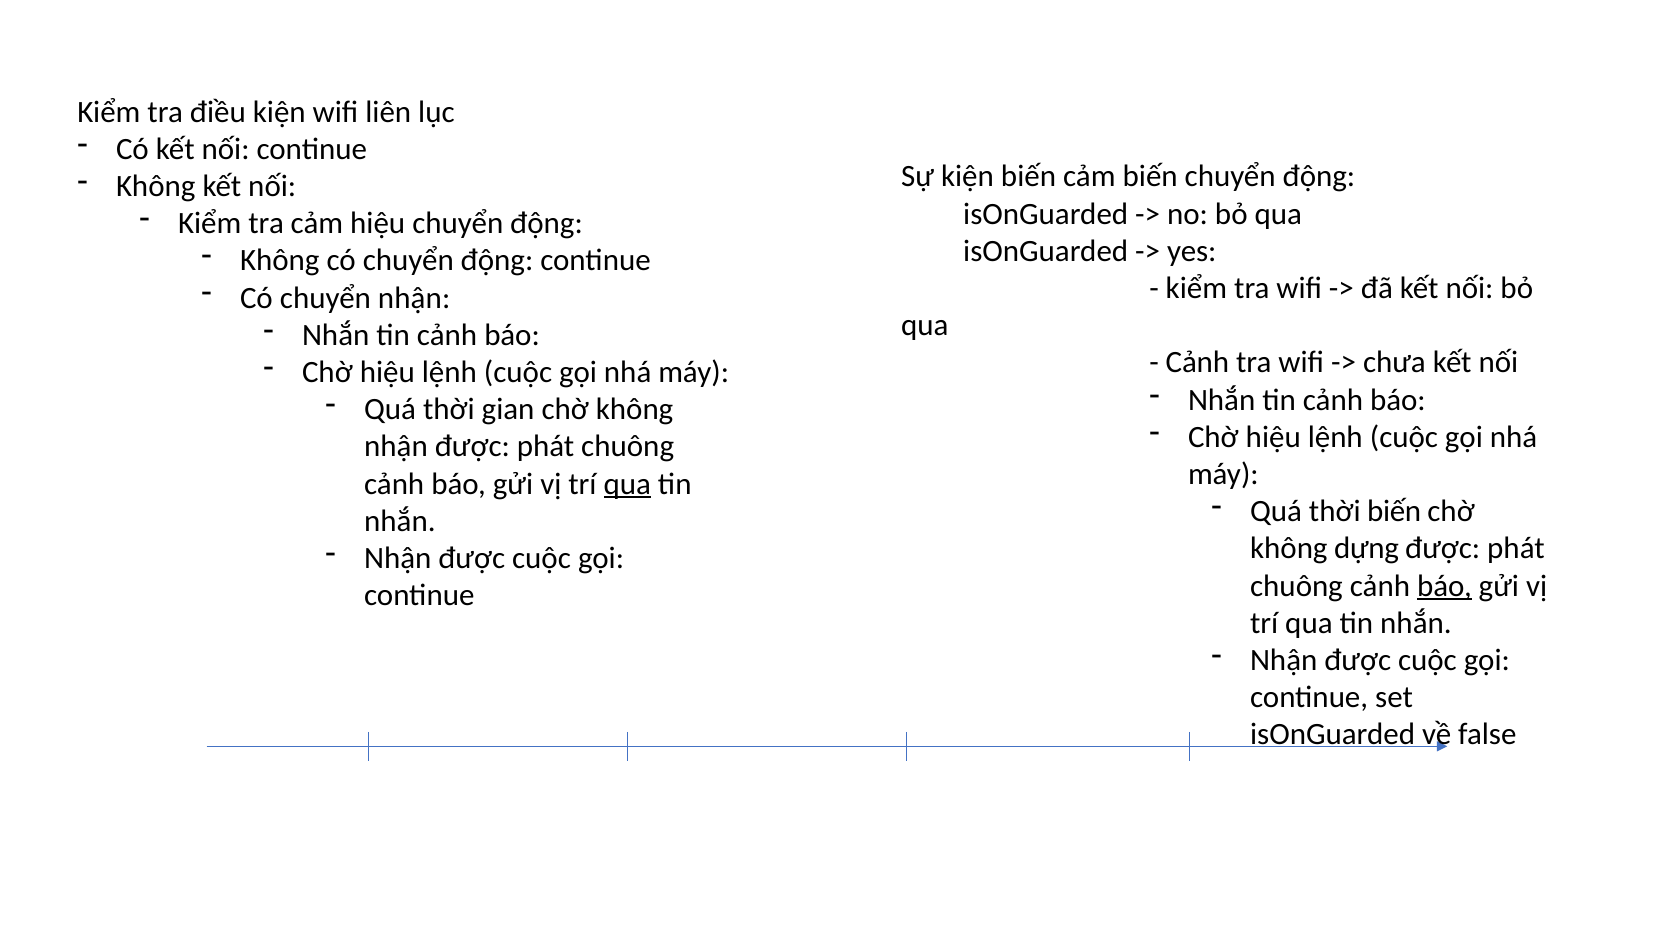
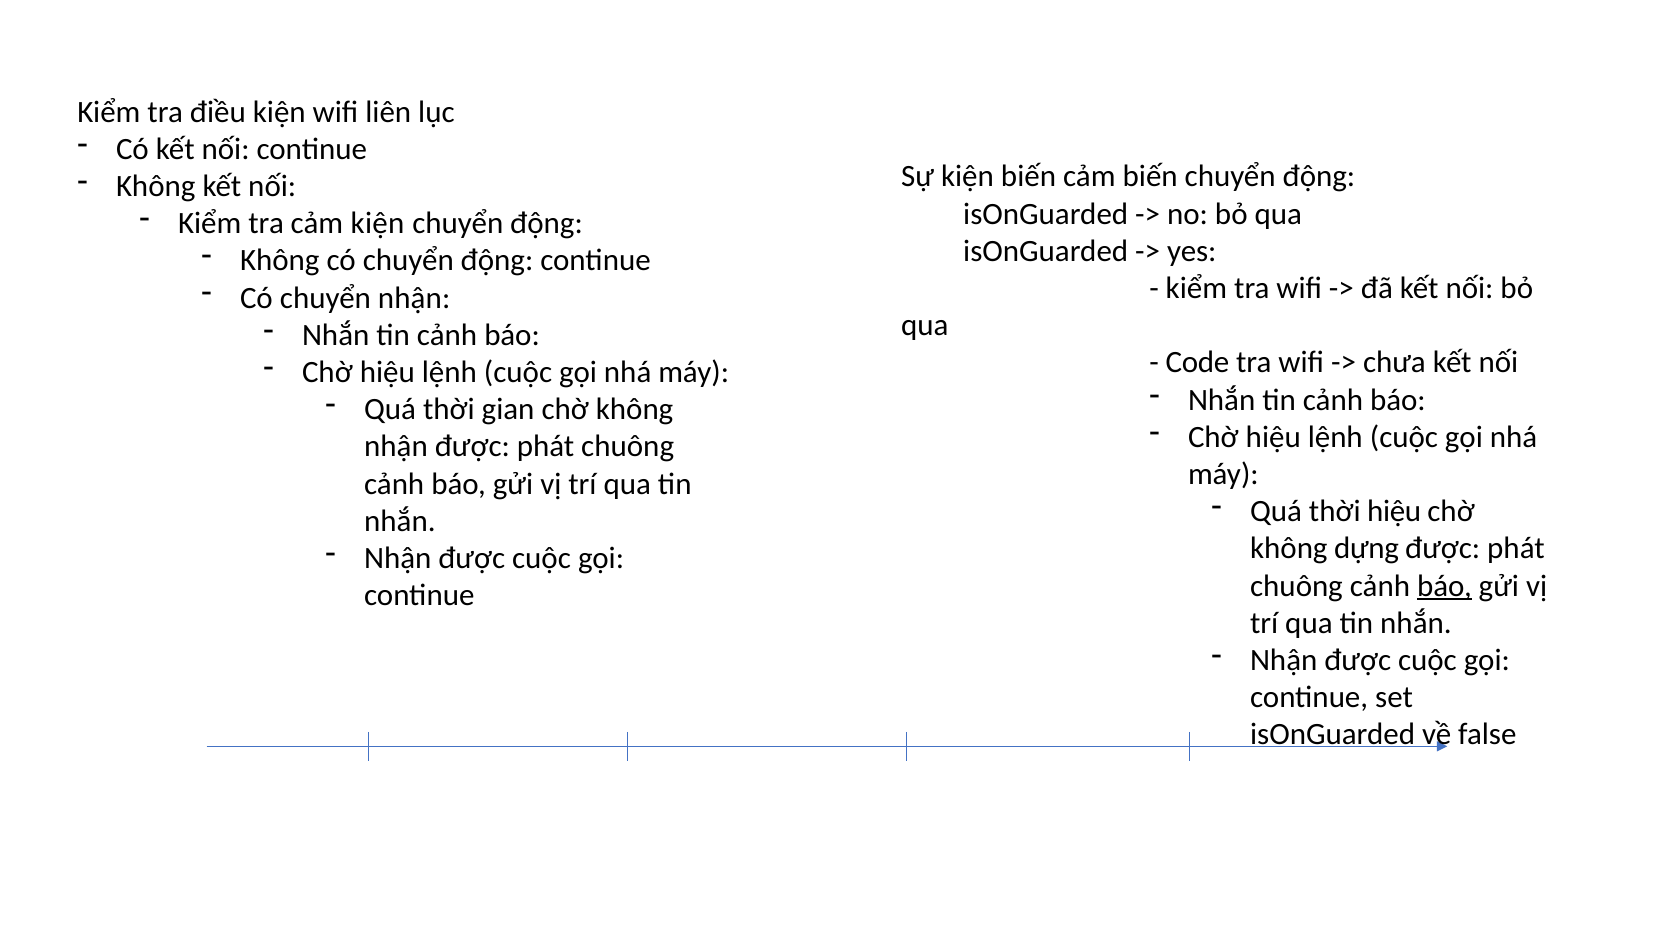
cảm hiệu: hiệu -> kiện (378, 224)
Cảnh: Cảnh -> Code (1197, 363)
qua underline: present -> none (627, 484)
thời biến: biến -> hiệu (1394, 512)
